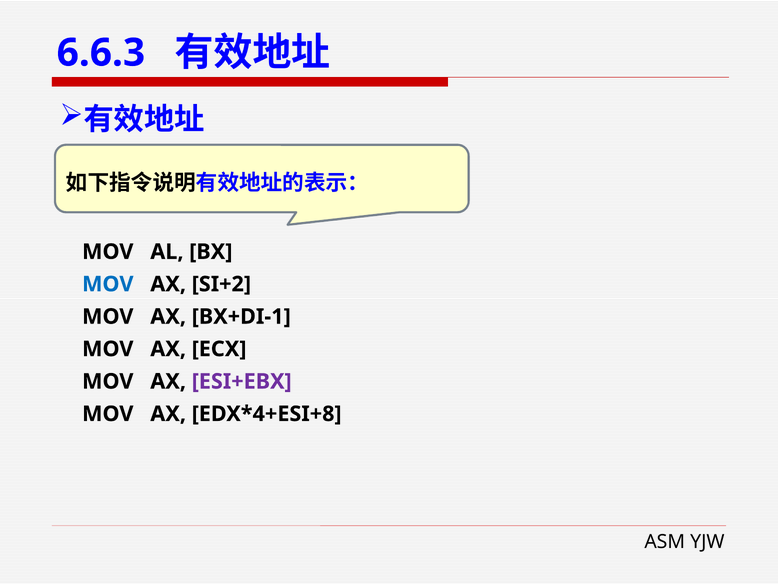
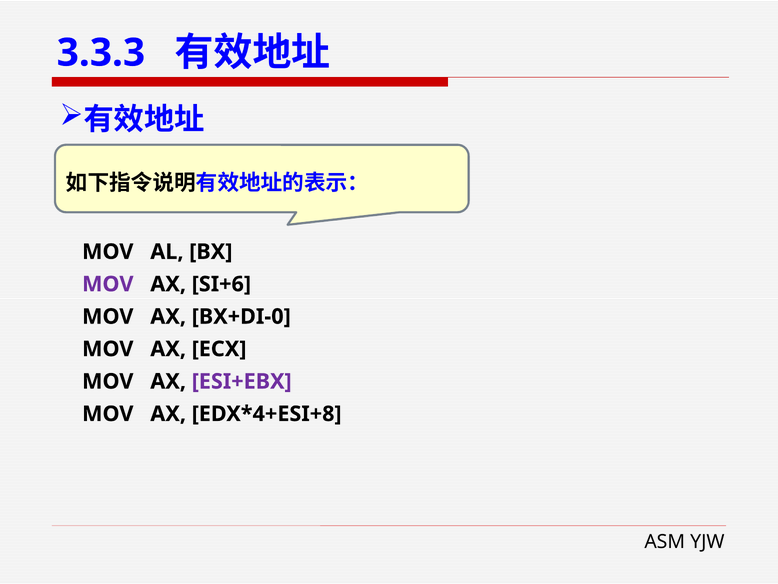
6.6.3: 6.6.3 -> 3.3.3 (101, 53)
MOV colour: blue -> purple (108, 284)
SI+2: SI+2 -> SI+6 (221, 284)
BX+DI-1: BX+DI-1 -> BX+DI-0 (241, 316)
